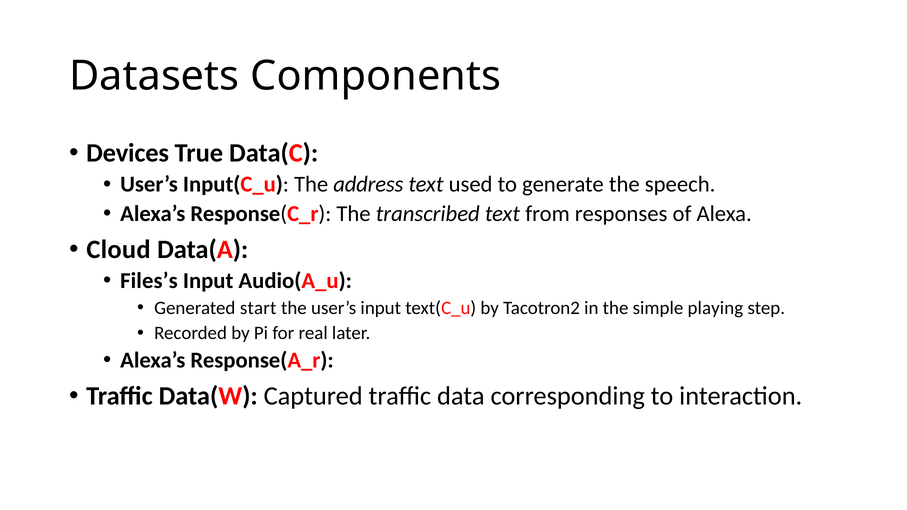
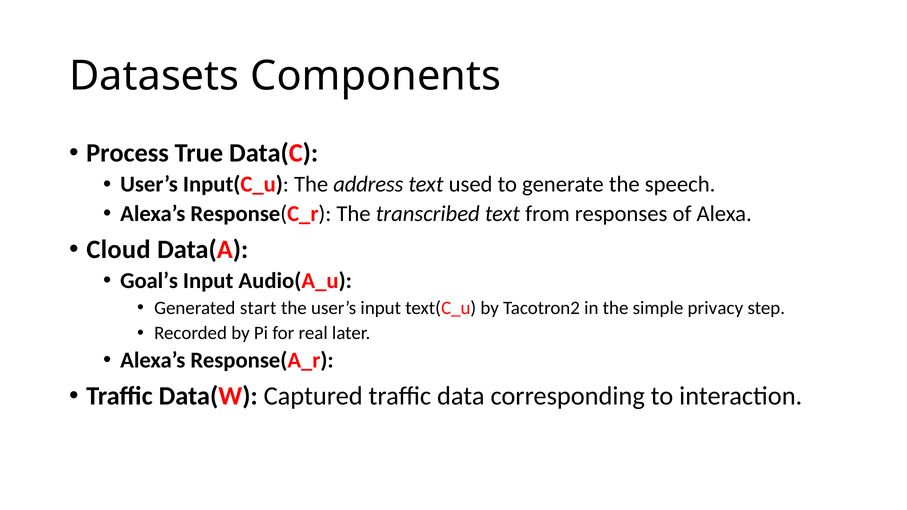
Devices: Devices -> Process (127, 153)
Files’s: Files’s -> Goal’s (149, 281)
playing: playing -> privacy (715, 308)
